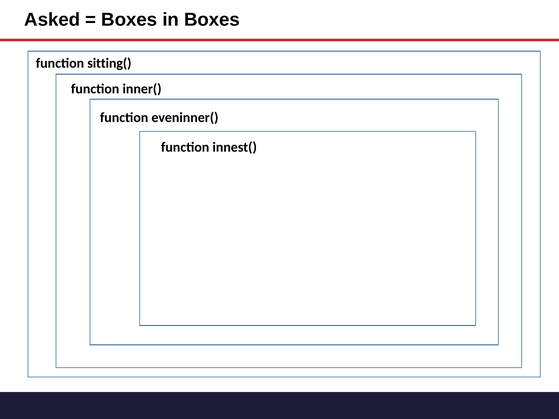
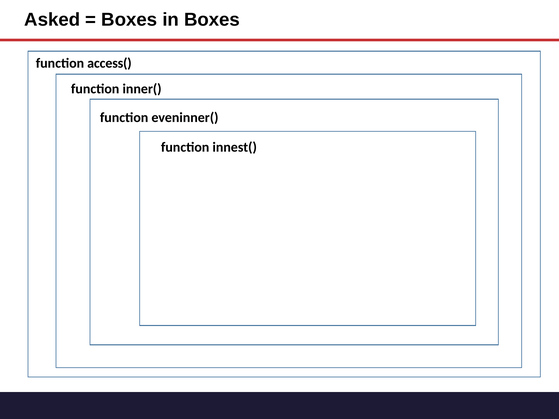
sitting(: sitting( -> access( (109, 63)
